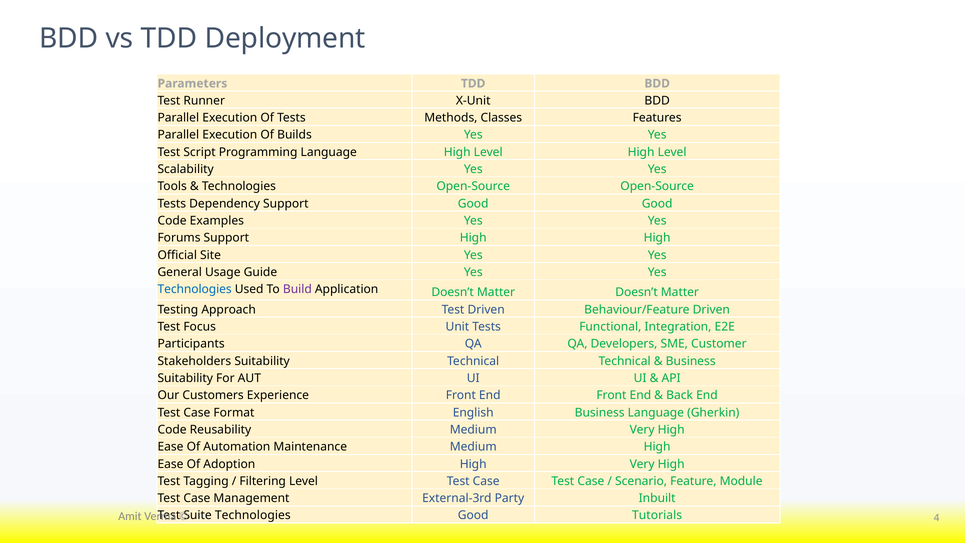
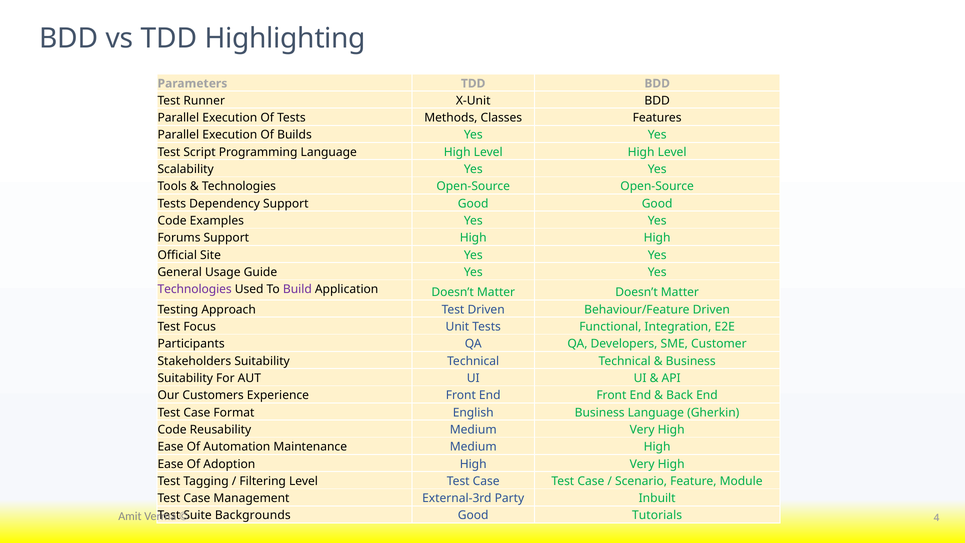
Deployment: Deployment -> Highlighting (285, 38)
Technologies colour: blue -> purple (195, 289)
Technologies: Technologies -> Backgrounds (253, 515)
